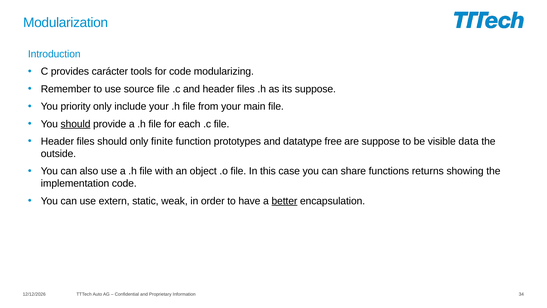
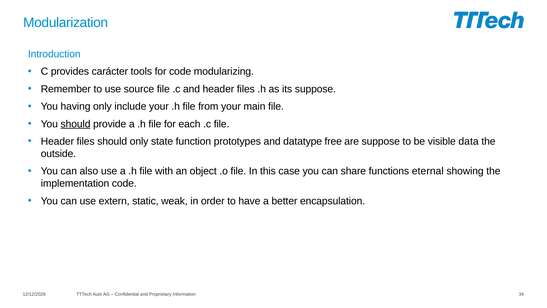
priority: priority -> having (76, 106)
finite: finite -> state (162, 141)
returns: returns -> eternal (428, 171)
better underline: present -> none (284, 201)
